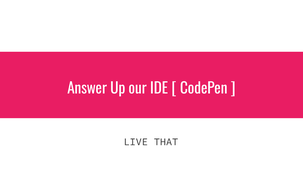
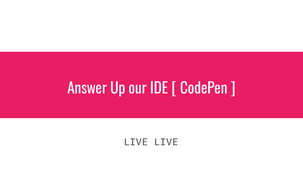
LIVE THAT: THAT -> LIVE (166, 142)
